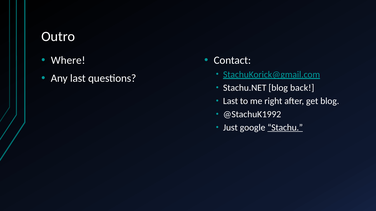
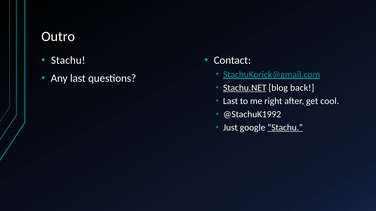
Where: Where -> Stachu (68, 60)
Stachu.NET underline: none -> present (245, 88)
get blog: blog -> cool (330, 101)
